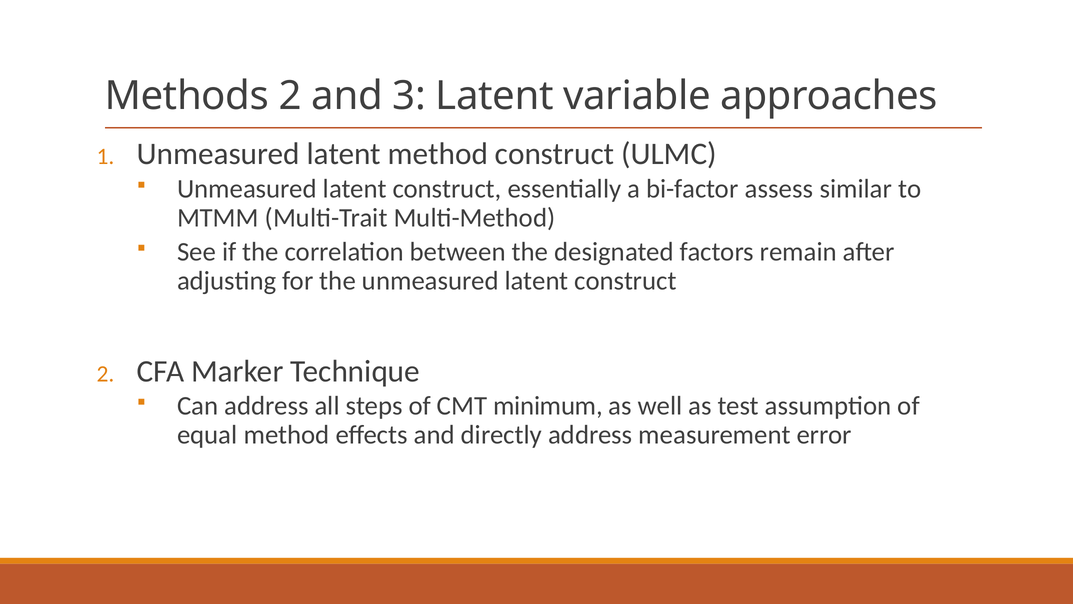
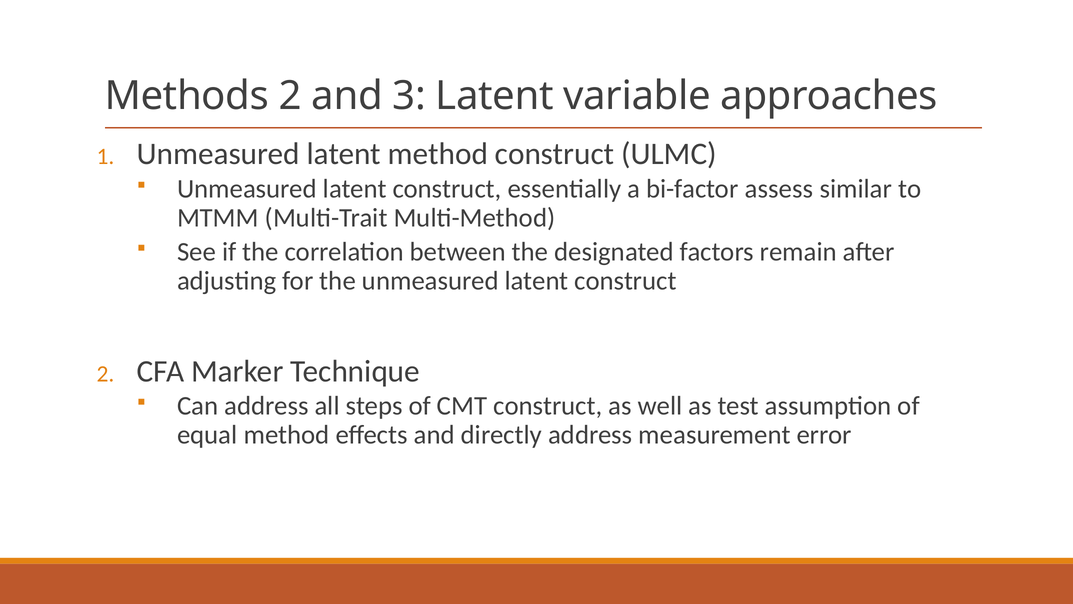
CMT minimum: minimum -> construct (548, 406)
